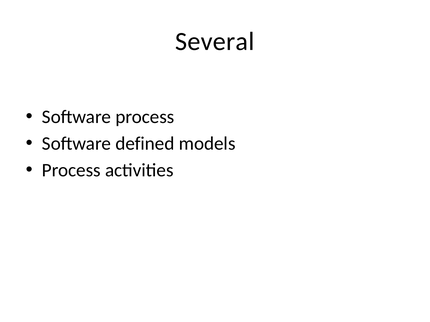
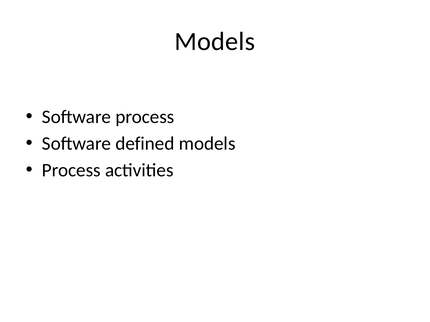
Several: Several -> Models (215, 42)
